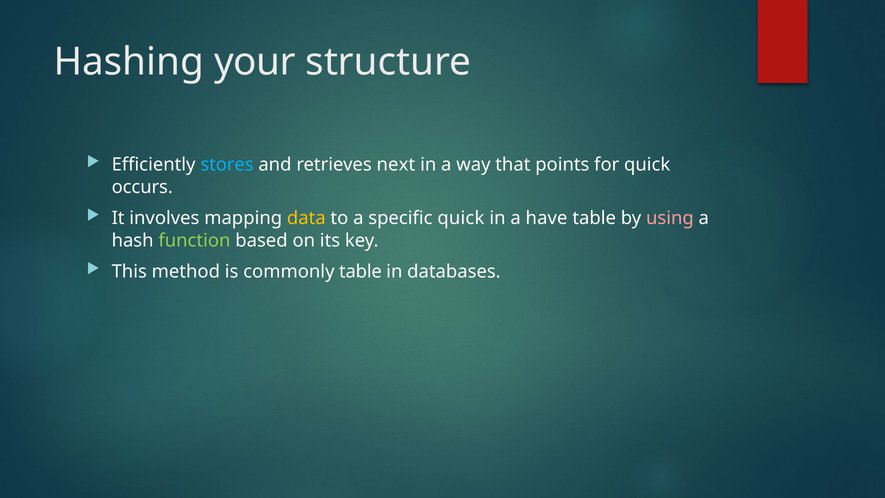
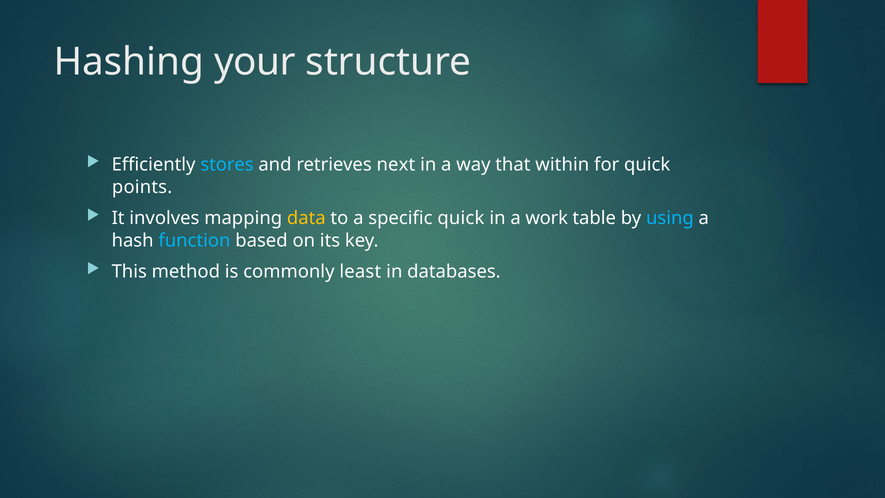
points: points -> within (562, 165)
occurs: occurs -> points (142, 187)
have: have -> work (547, 218)
using colour: pink -> light blue (670, 218)
function colour: light green -> light blue (194, 240)
commonly table: table -> least (360, 272)
